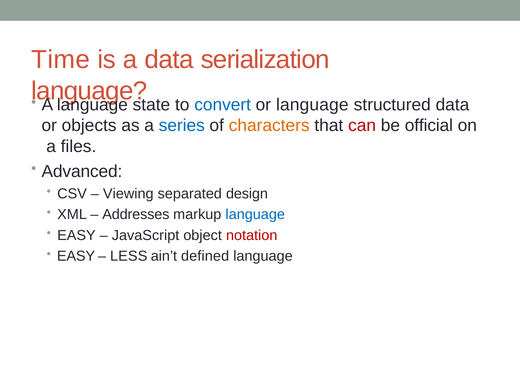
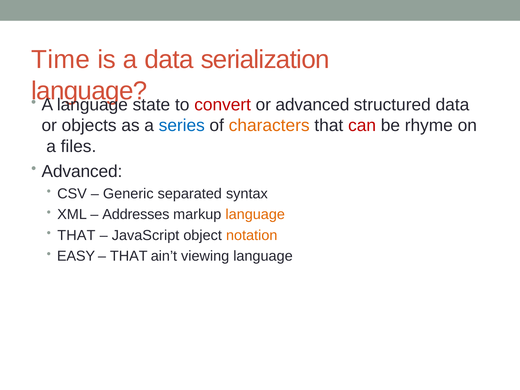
convert colour: blue -> red (223, 105)
or language: language -> advanced (312, 105)
official: official -> rhyme (429, 126)
Viewing: Viewing -> Generic (128, 194)
design: design -> syntax (247, 194)
language colour: blue -> orange (255, 215)
EASY: EASY -> THAT (76, 235)
notation colour: red -> orange (252, 235)
LESS: LESS -> THAT (129, 256)
defined: defined -> viewing (205, 256)
